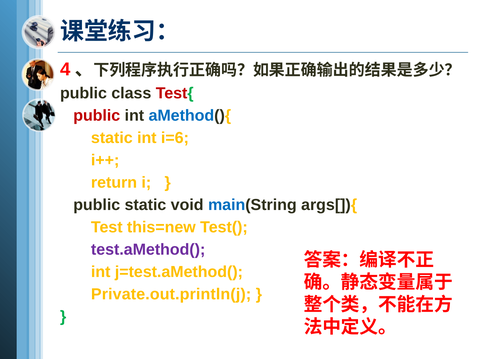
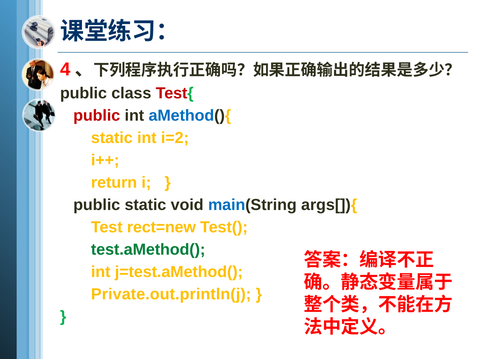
i=6: i=6 -> i=2 (175, 138)
this=new: this=new -> rect=new (161, 227)
test.aMethod( colour: purple -> green (148, 250)
